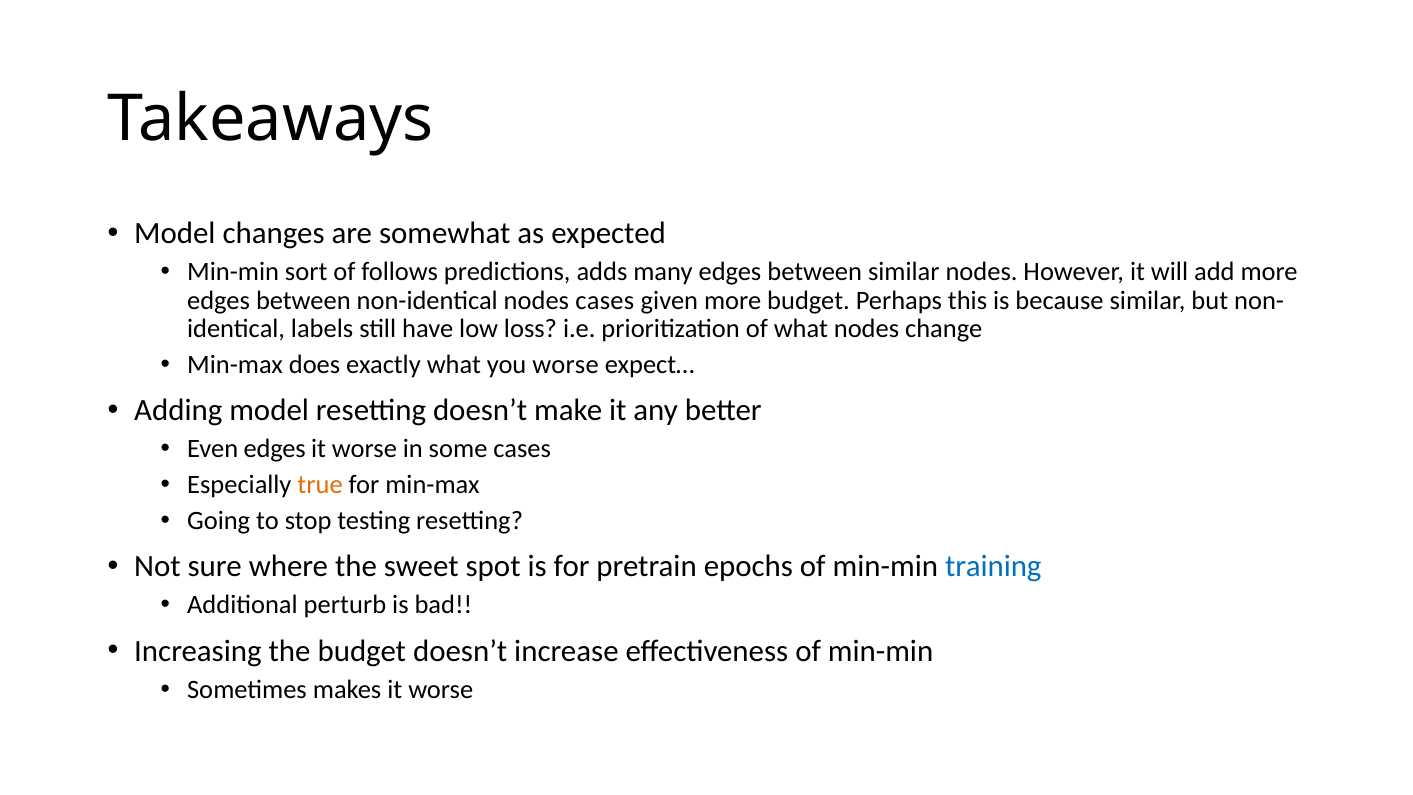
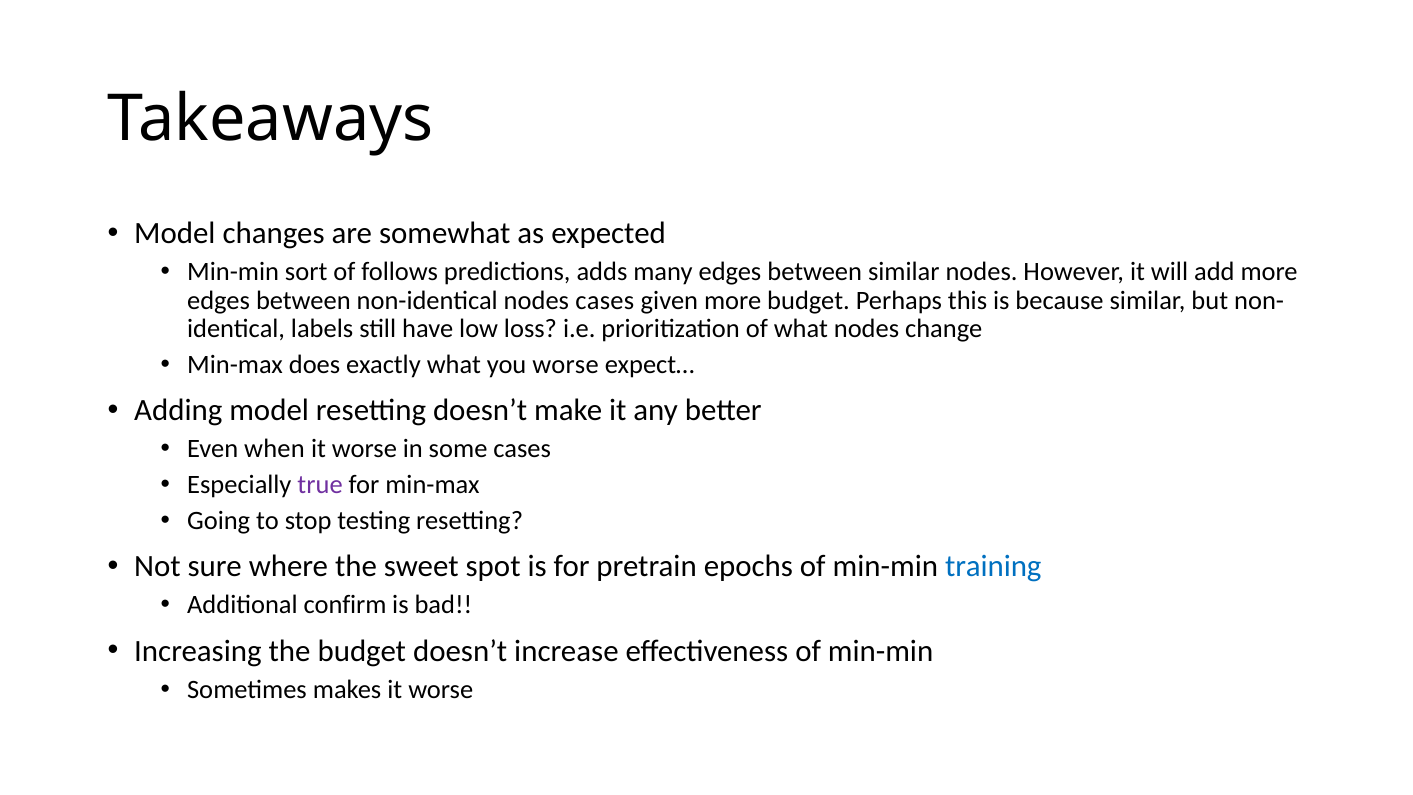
Even edges: edges -> when (274, 449)
true colour: orange -> purple (320, 485)
perturb: perturb -> confirm (345, 605)
